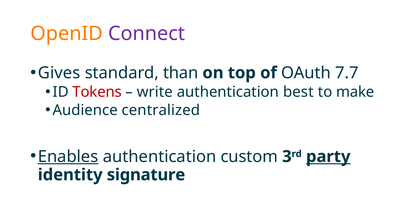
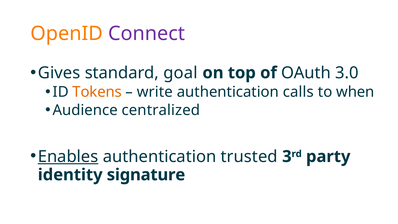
than: than -> goal (181, 73)
7.7: 7.7 -> 3.0 (347, 73)
Tokens colour: red -> orange (97, 92)
best: best -> calls (298, 92)
make: make -> when (355, 92)
custom: custom -> trusted (249, 156)
party underline: present -> none (328, 156)
